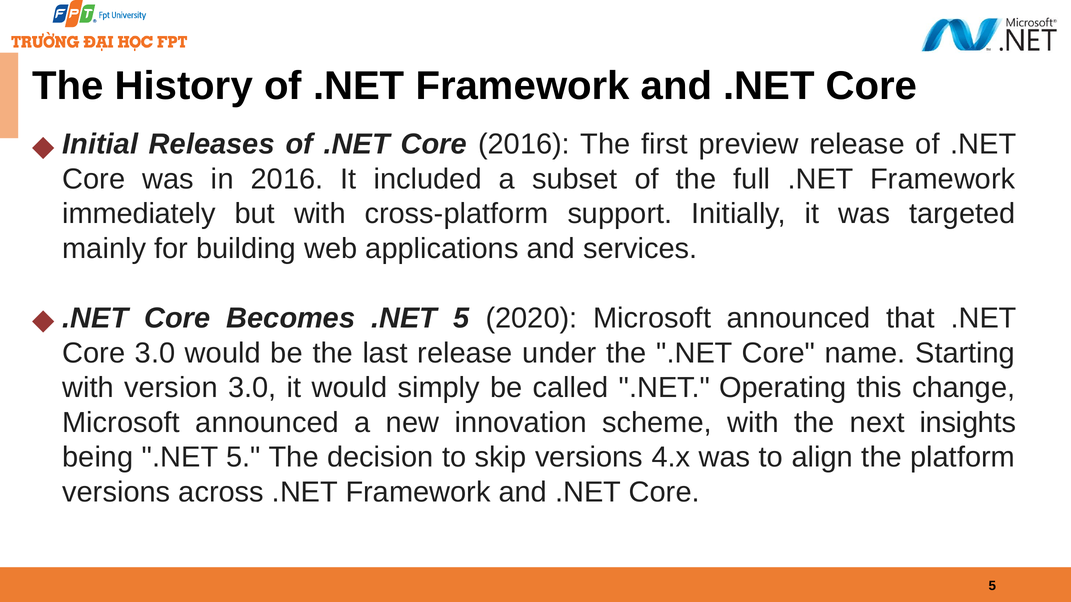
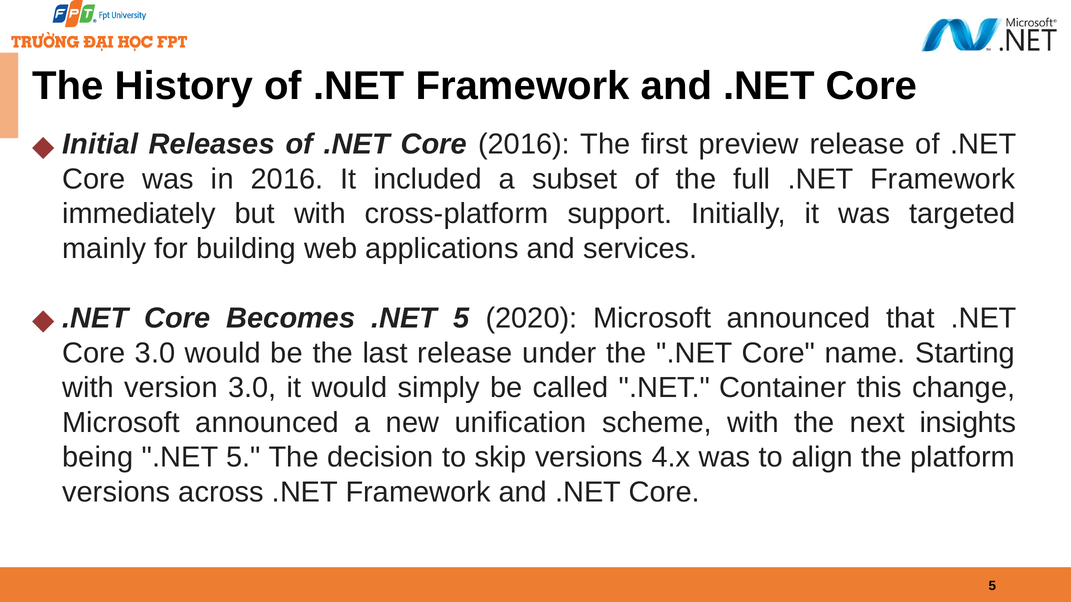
Operating: Operating -> Container (783, 388)
innovation: innovation -> unification (521, 423)
